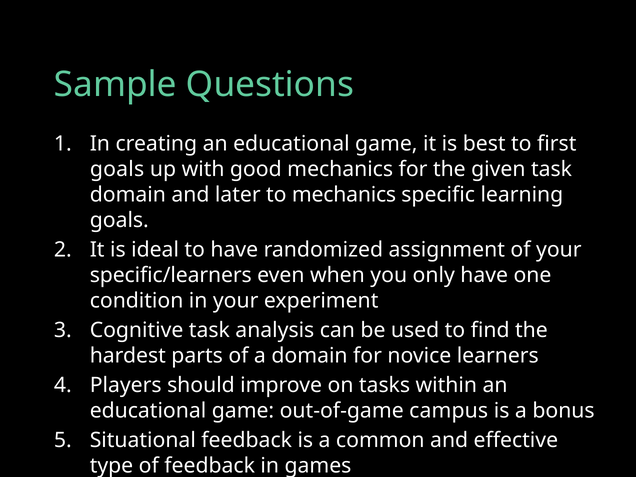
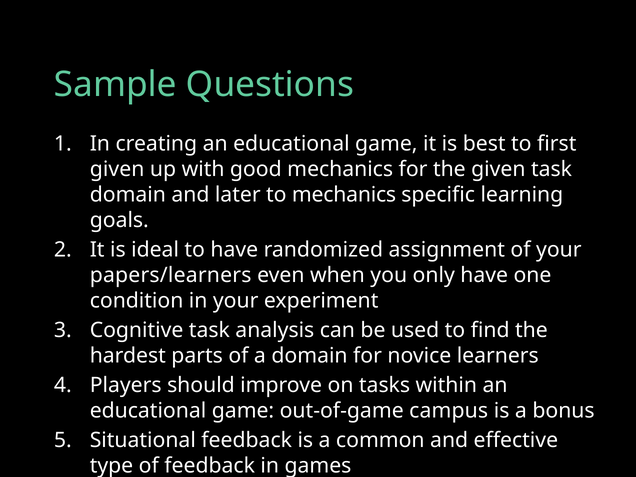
goals: goals -> given (117, 169)
specific/learners: specific/learners -> papers/learners (171, 275)
